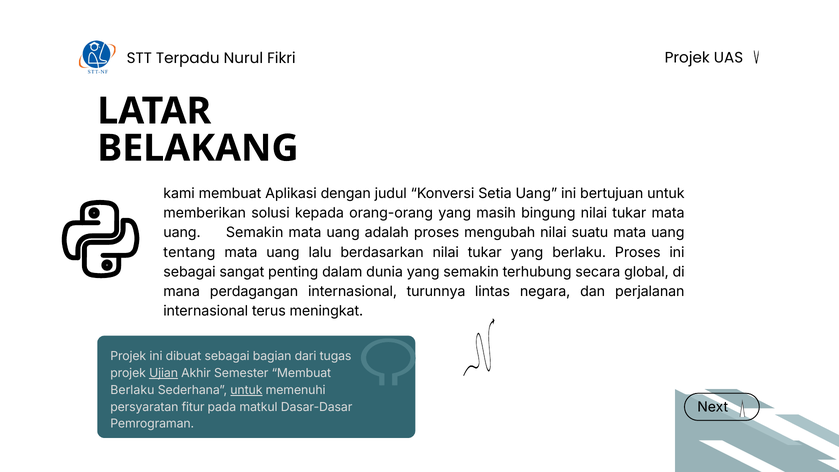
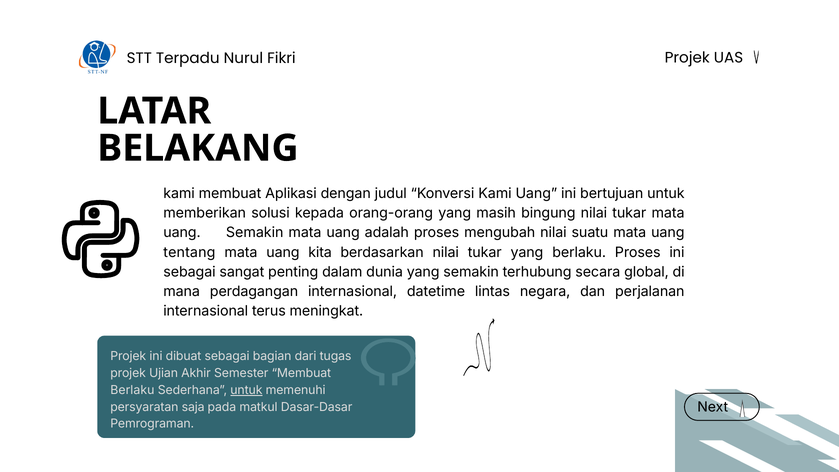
Konversi Setia: Setia -> Kami (495, 193)
lalu: lalu -> kita (320, 252)
turunnya: turunnya -> datetime (436, 291)
Ujian underline: present -> none (164, 373)
fitur: fitur -> saja (193, 407)
